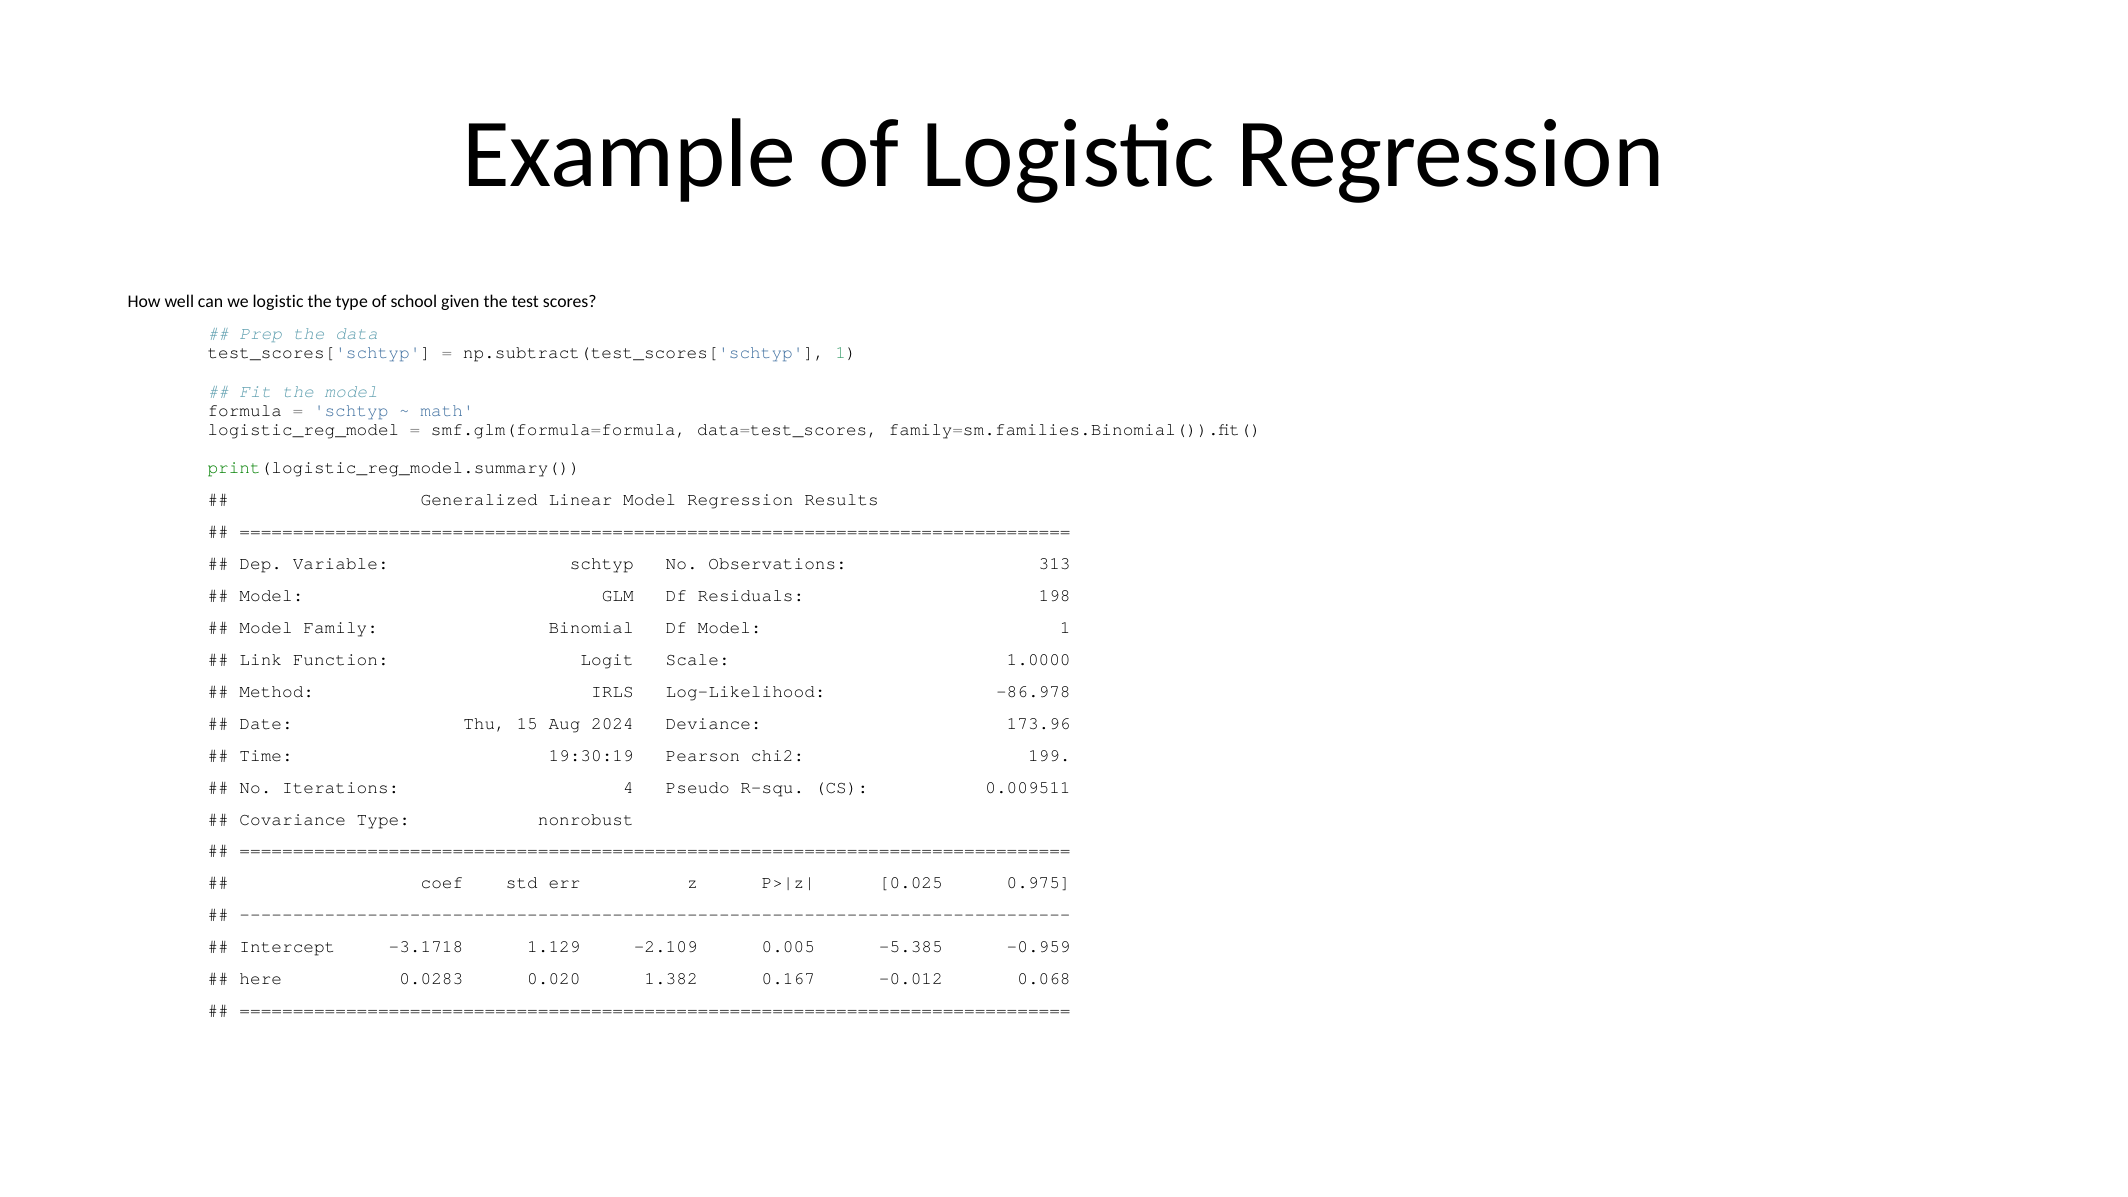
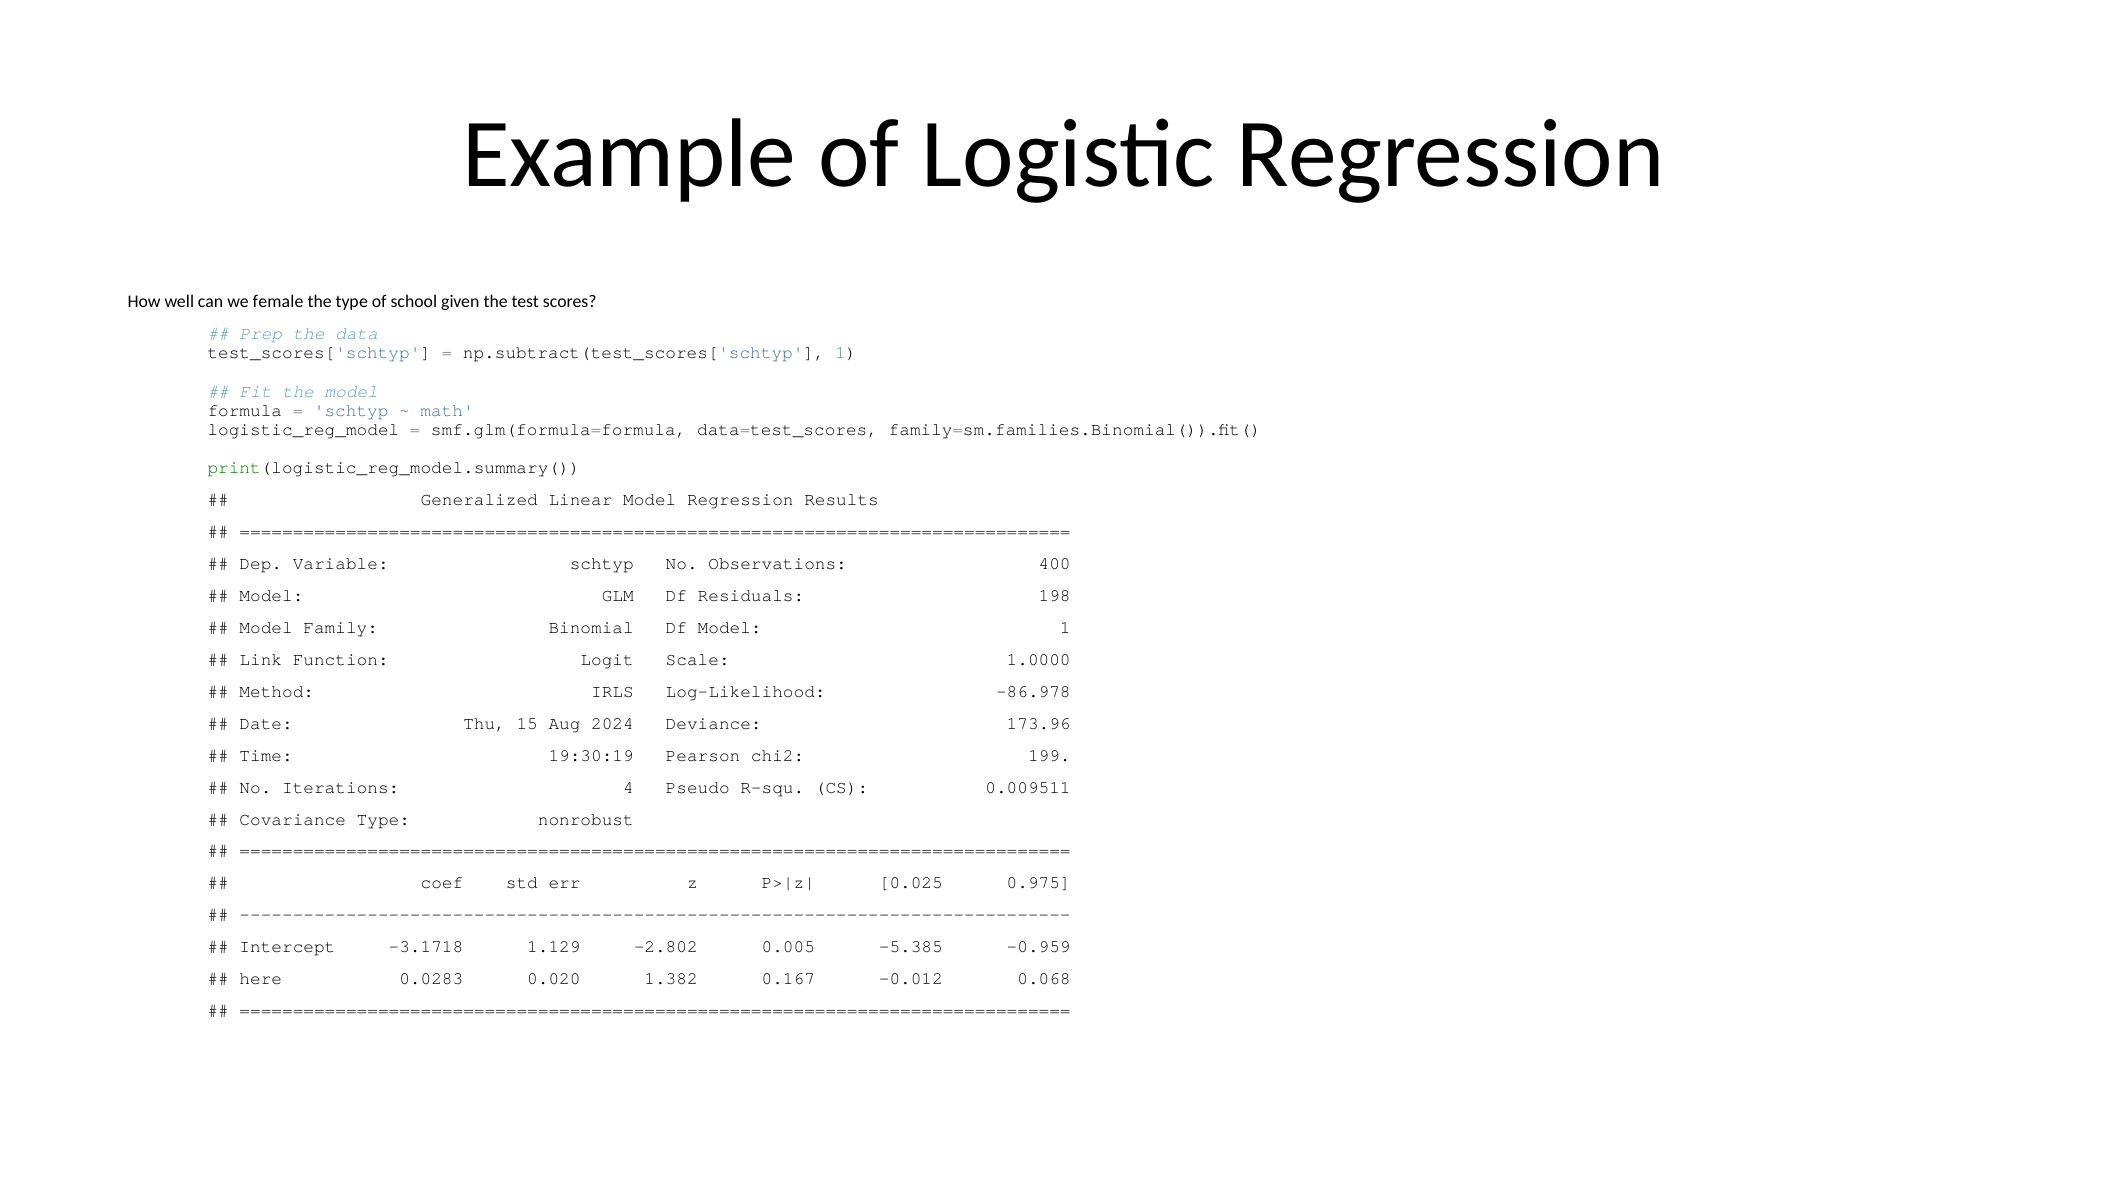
we logistic: logistic -> female (278, 302)
313: 313 -> 400 (1055, 564)
-2.109: -2.109 -> -2.802 (666, 947)
